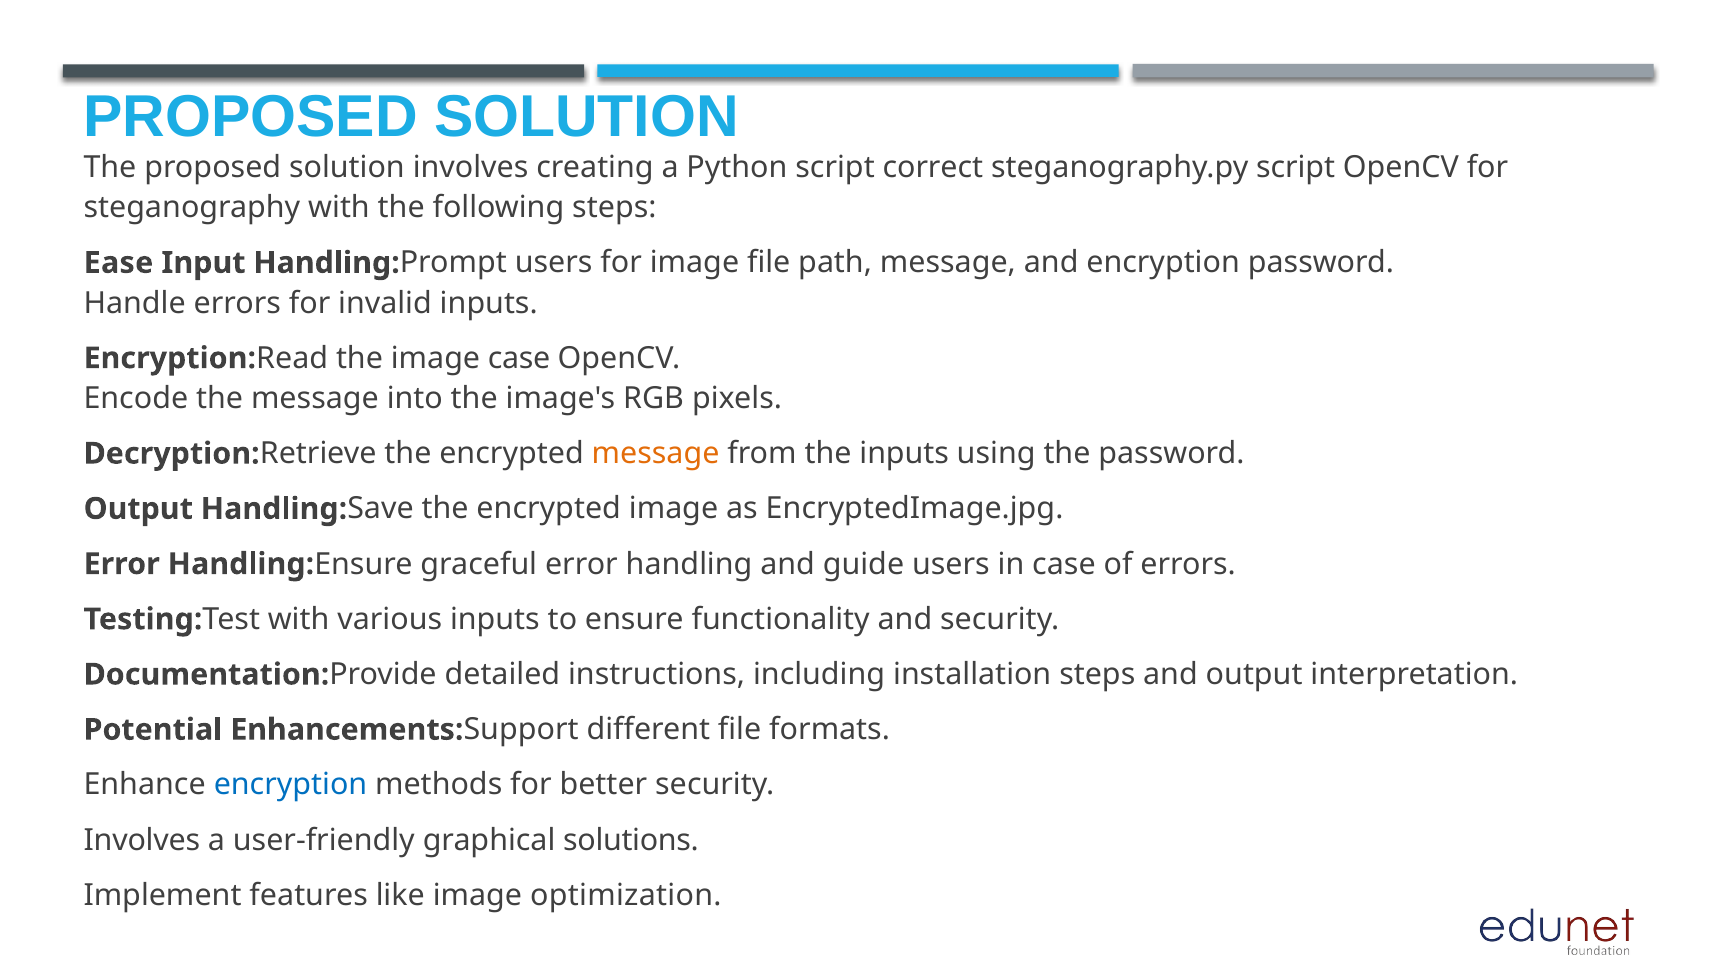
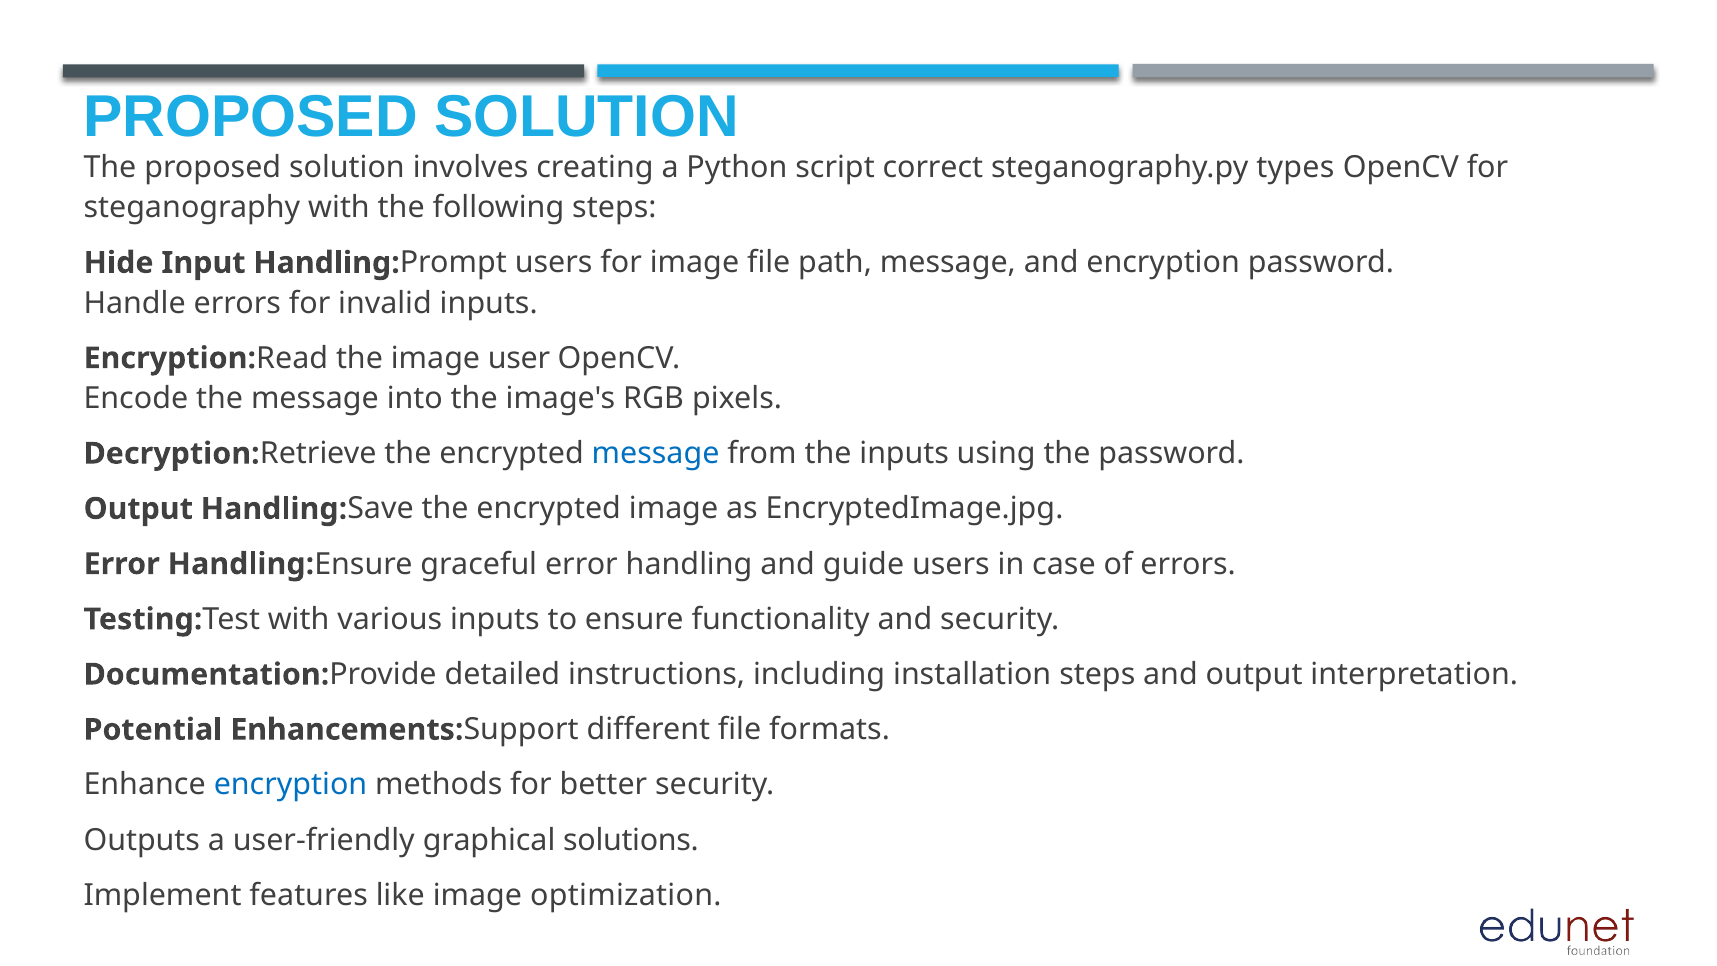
steganography.py script: script -> types (1295, 167)
Ease: Ease -> Hide (119, 263)
image case: case -> user (519, 358)
message colour: orange -> blue (656, 453)
Involves: Involves -> Outputs (142, 840)
